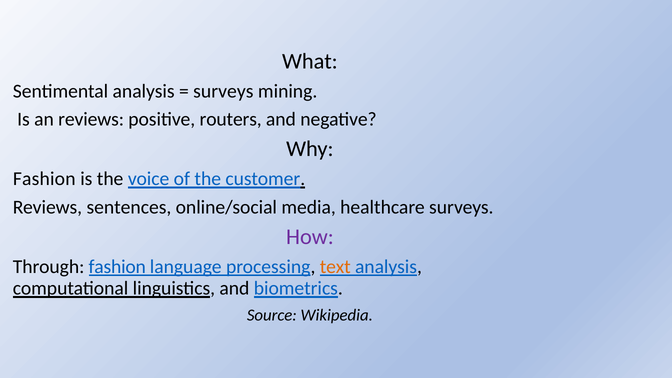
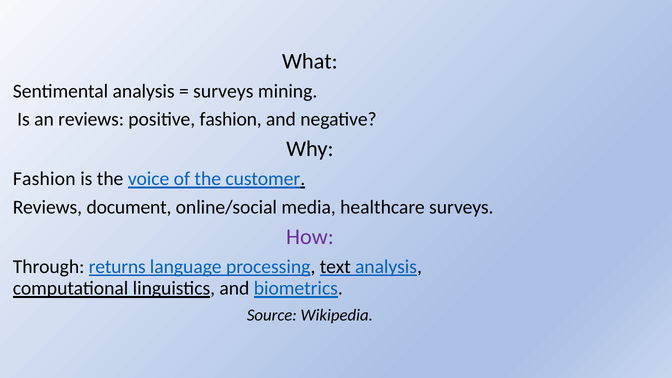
positive routers: routers -> fashion (231, 119)
sentences: sentences -> document (129, 207)
Through fashion: fashion -> returns (117, 267)
text colour: orange -> black (335, 267)
